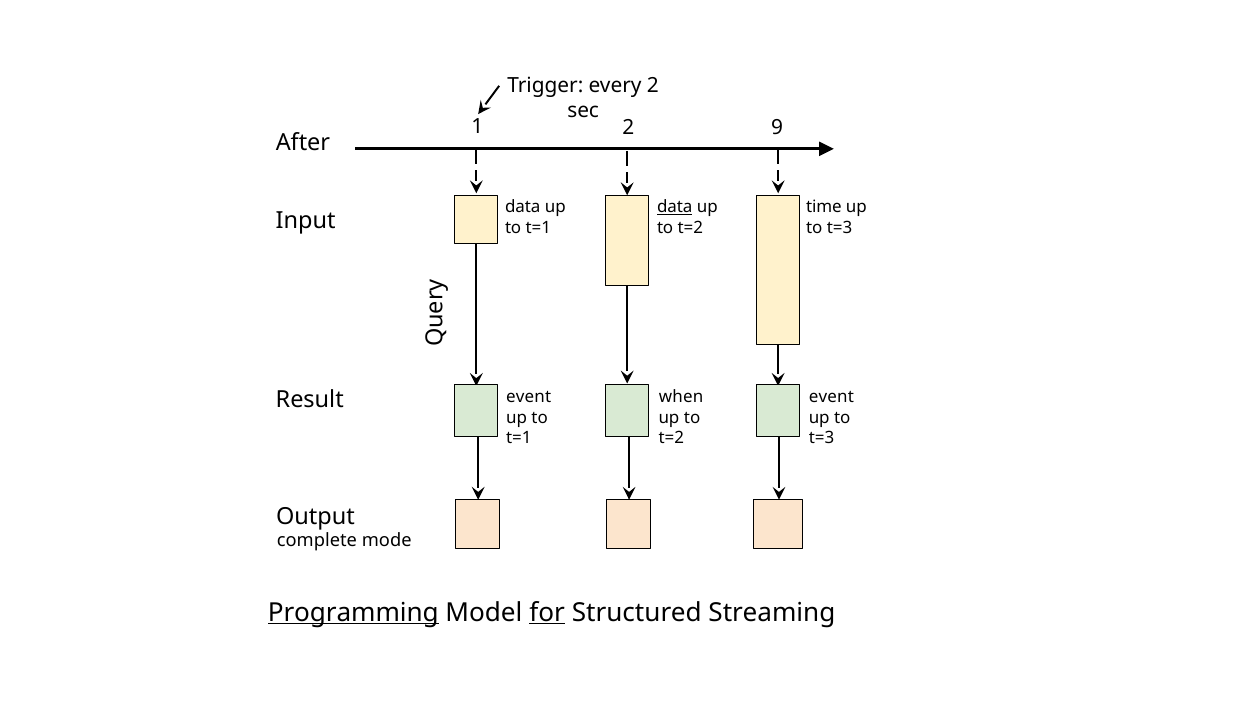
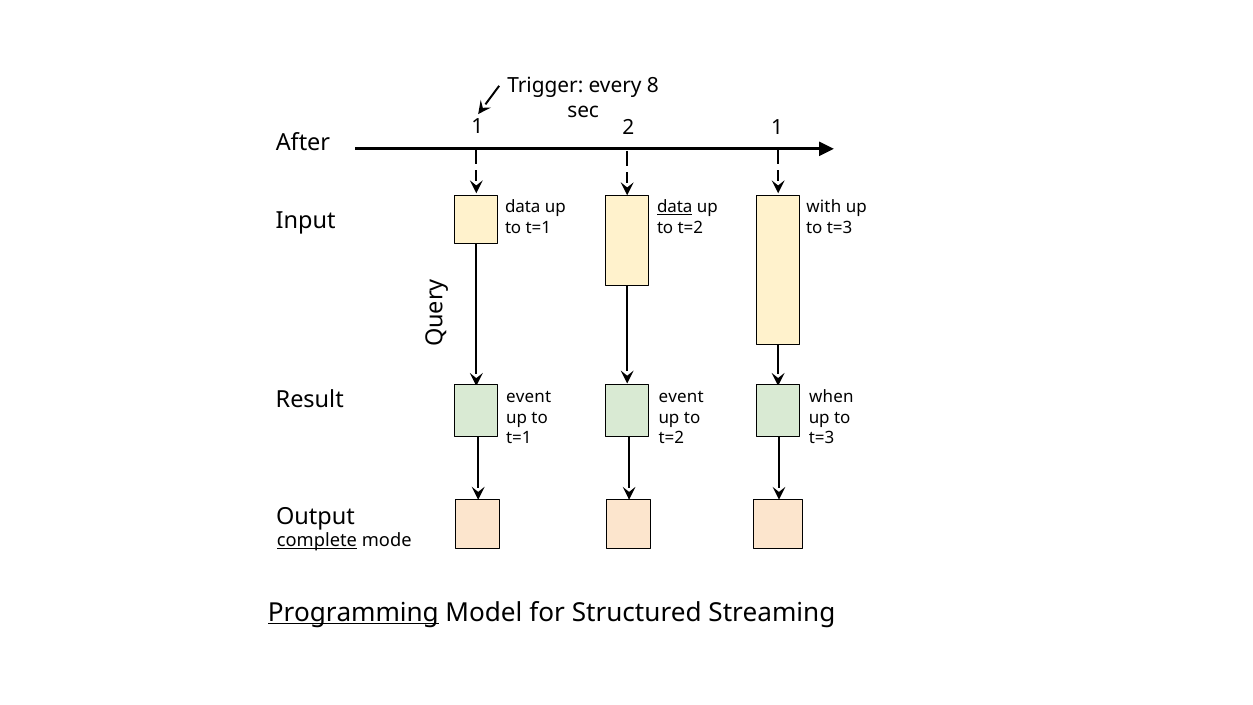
every 2: 2 -> 8 (653, 86)
2 9: 9 -> 1 (777, 127)
time: time -> with (824, 207)
when: when -> event (681, 397)
event: event -> when (831, 397)
complete underline: none -> present (317, 540)
for underline: present -> none (547, 612)
